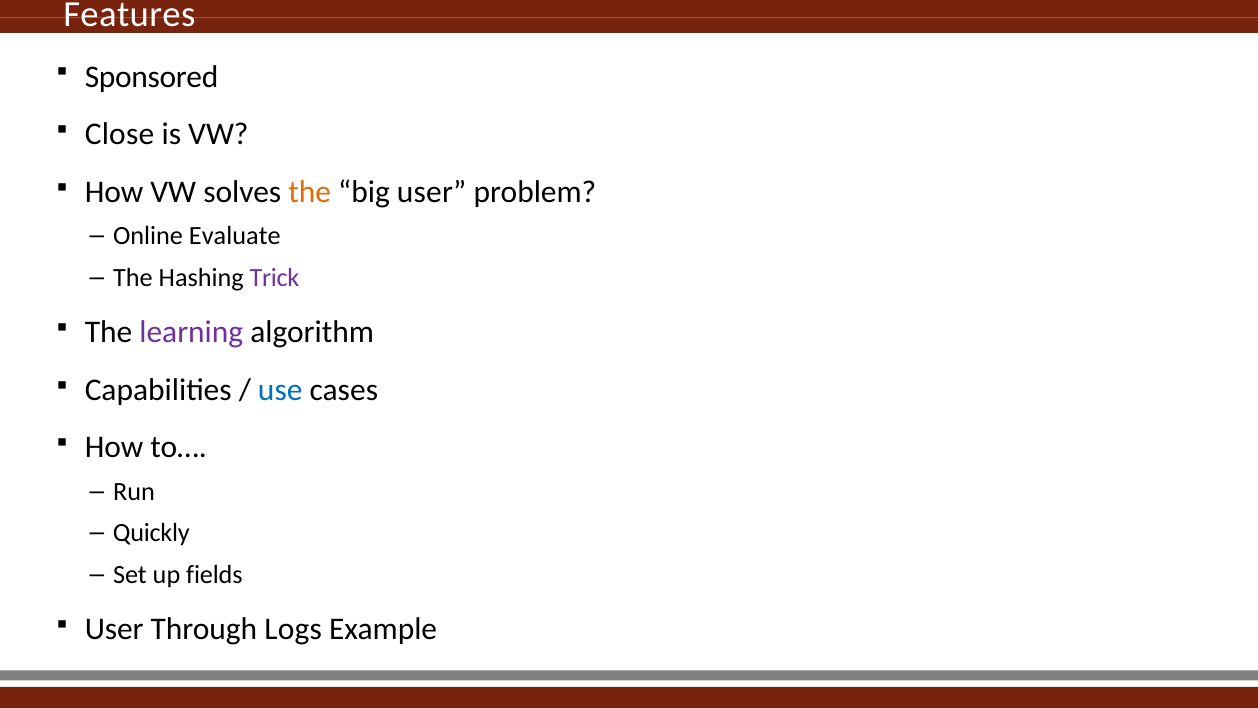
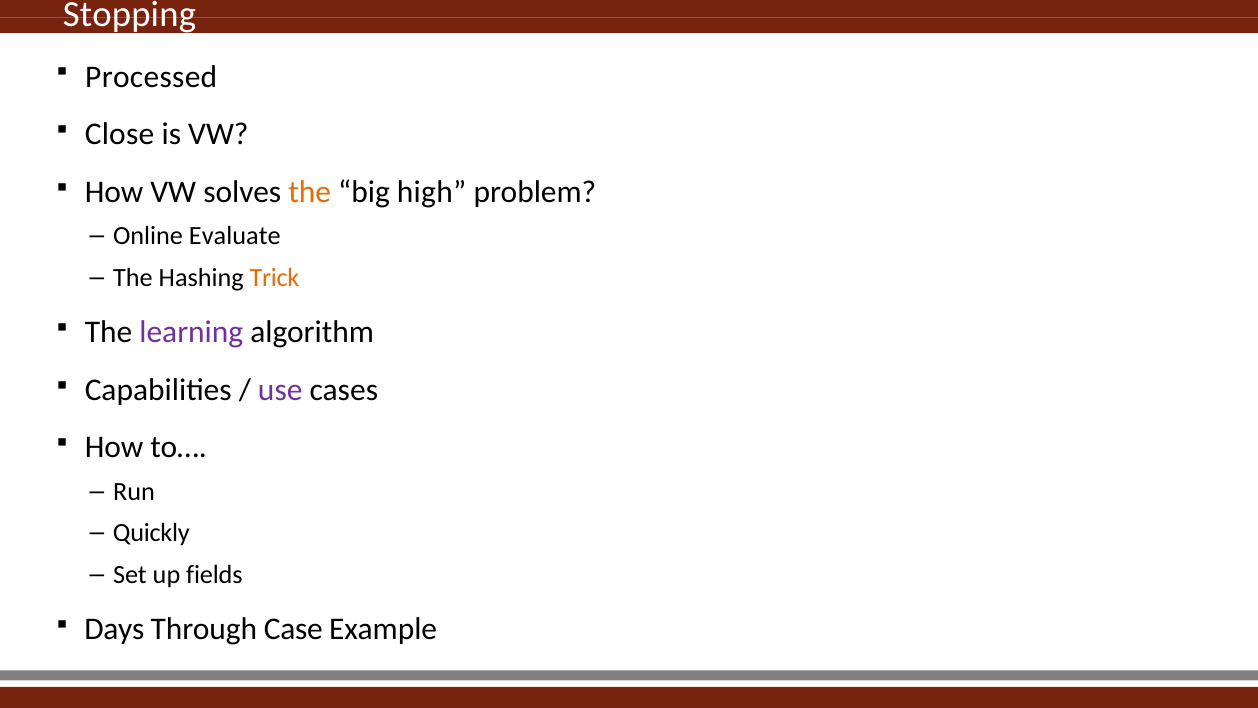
Features: Features -> Stopping (129, 14)
Sponsored: Sponsored -> Processed (151, 77)
big user: user -> high (432, 192)
Trick colour: purple -> orange (274, 277)
use colour: blue -> purple (280, 390)
User: User -> Days (114, 629)
Logs: Logs -> Case (293, 629)
